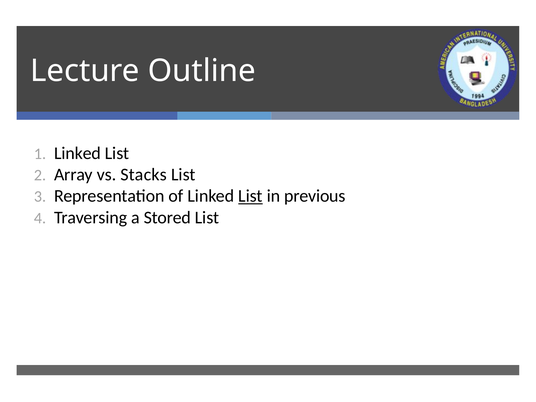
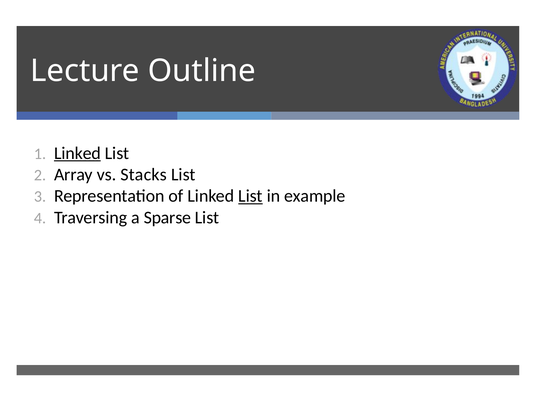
Linked underline: none -> present (77, 153)
previous: previous -> example (315, 196)
Stored: Stored -> Sparse (167, 218)
